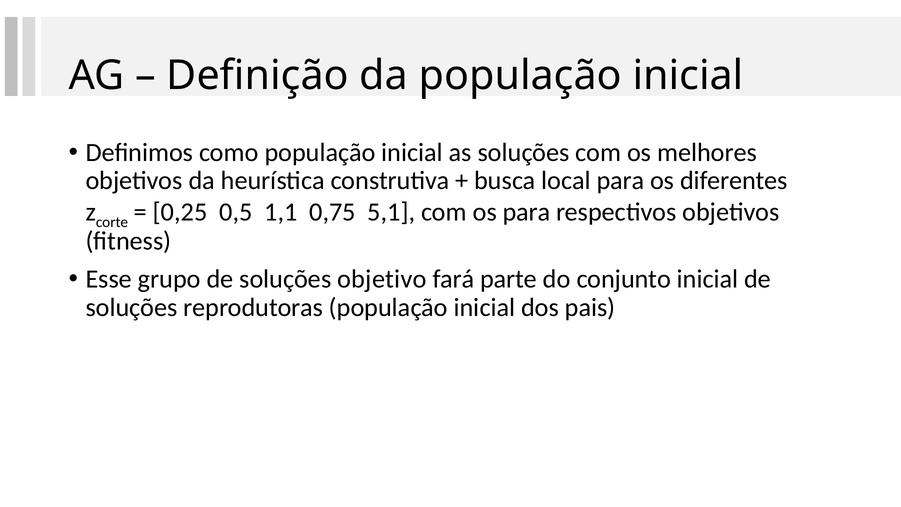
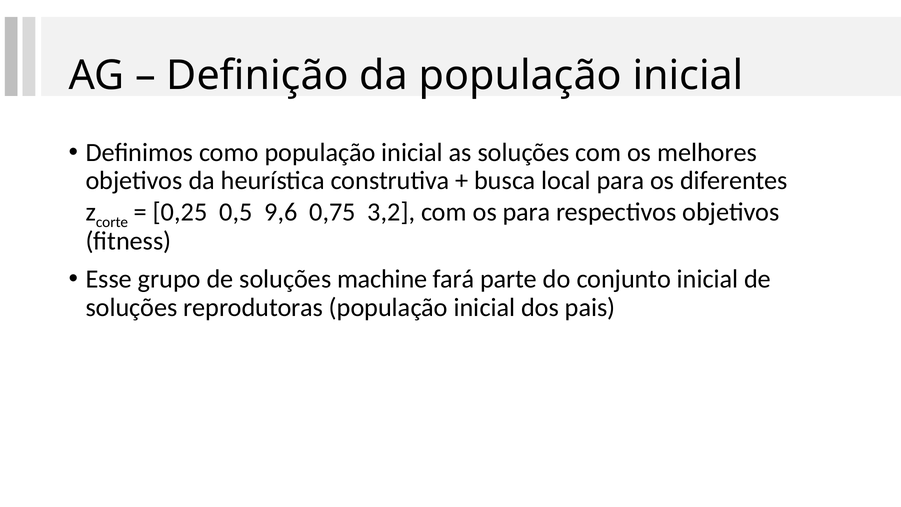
1,1: 1,1 -> 9,6 (281, 212)
5,1: 5,1 -> 3,2 (391, 212)
objetivo: objetivo -> machine (382, 279)
